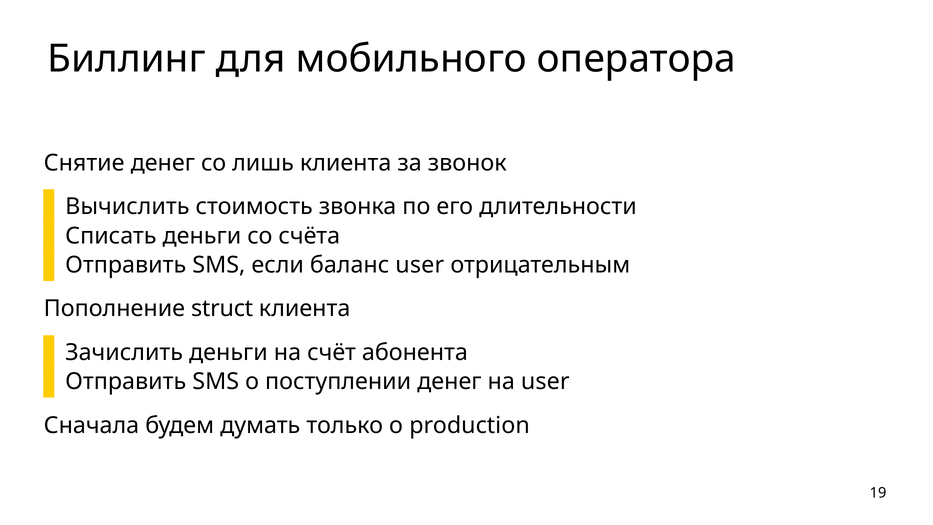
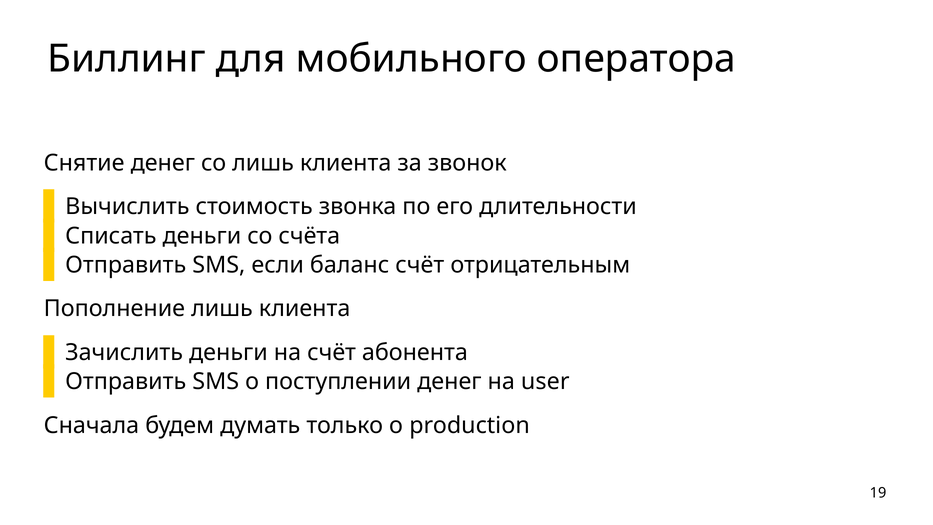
баланс user: user -> счёт (420, 265)
Пополнение struct: struct -> лишь (222, 309)
